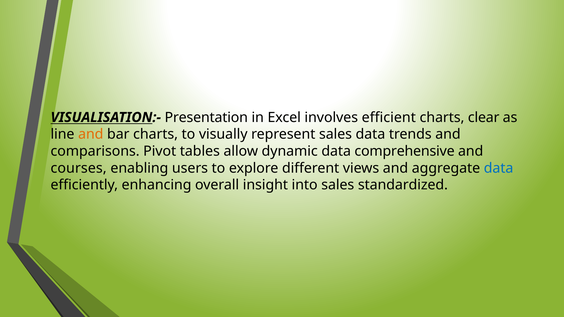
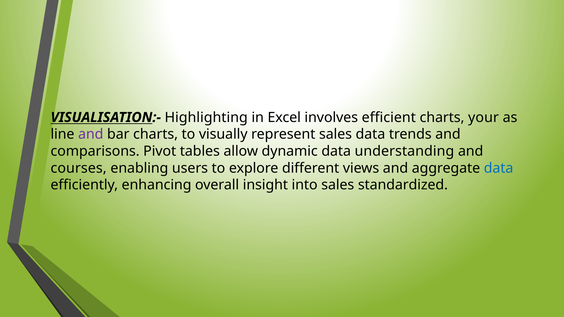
Presentation: Presentation -> Highlighting (206, 117)
clear: clear -> your (484, 117)
and colour: orange -> purple (91, 134)
comprehensive: comprehensive -> understanding (404, 151)
